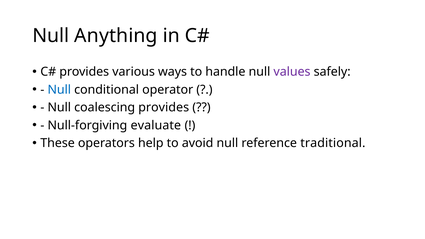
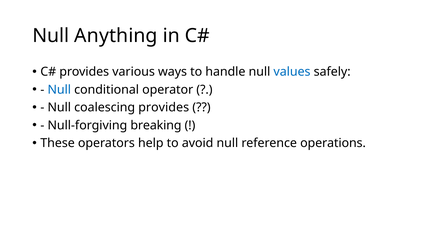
values colour: purple -> blue (292, 72)
evaluate: evaluate -> breaking (156, 125)
traditional: traditional -> operations (333, 143)
